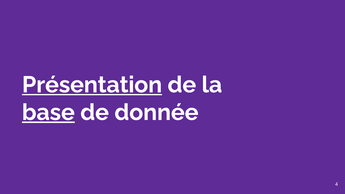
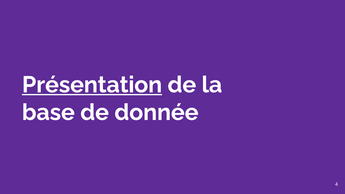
base underline: present -> none (48, 112)
